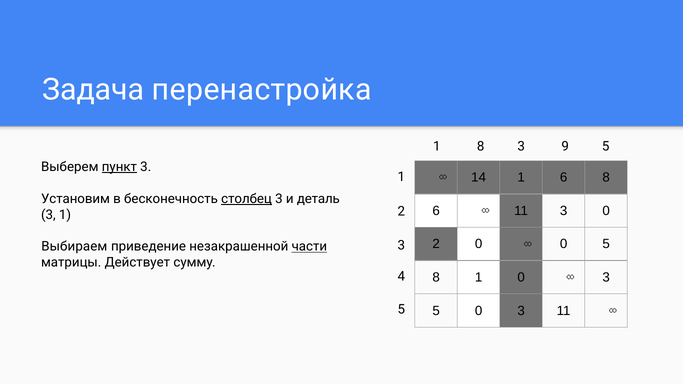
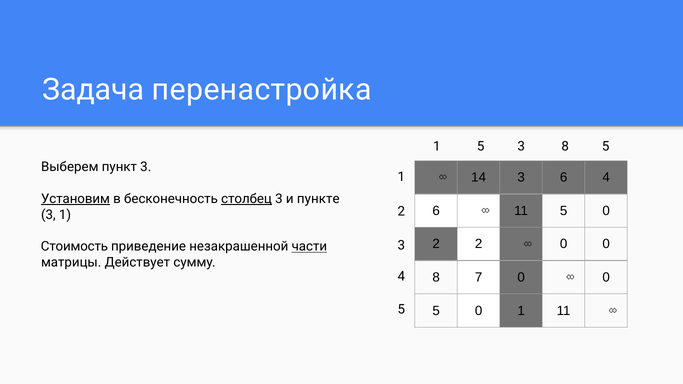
1 8: 8 -> 5 (481, 147)
3 9: 9 -> 8 (565, 147)
пункт underline: present -> none (119, 167)
14 1: 1 -> 3 (521, 178)
6 8: 8 -> 4 (606, 178)
Установим underline: none -> present (75, 199)
деталь: деталь -> пункте (318, 199)
11 3: 3 -> 5 (564, 211)
2 0: 0 -> 2 (479, 244)
0 5: 5 -> 0 (606, 244)
Выбираем: Выбираем -> Стоимость (74, 247)
8 1: 1 -> 7 (479, 278)
3: 3 -> 0 (606, 278)
0 3: 3 -> 1 (521, 311)
